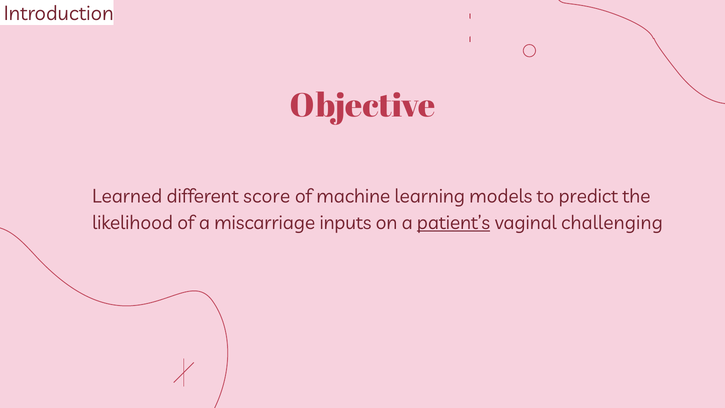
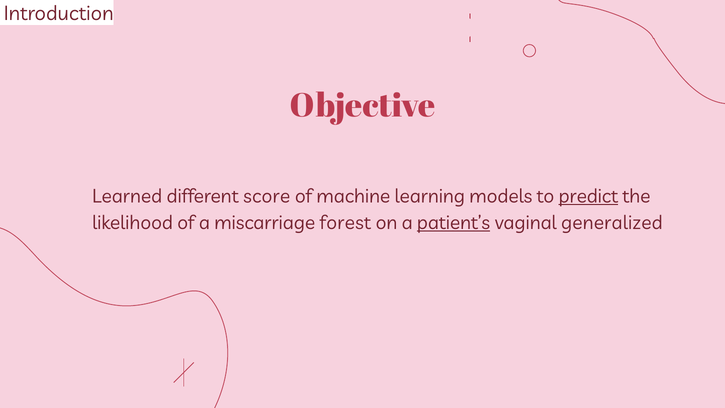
predict underline: none -> present (588, 196)
inputs: inputs -> forest (345, 223)
challenging: challenging -> generalized (612, 223)
